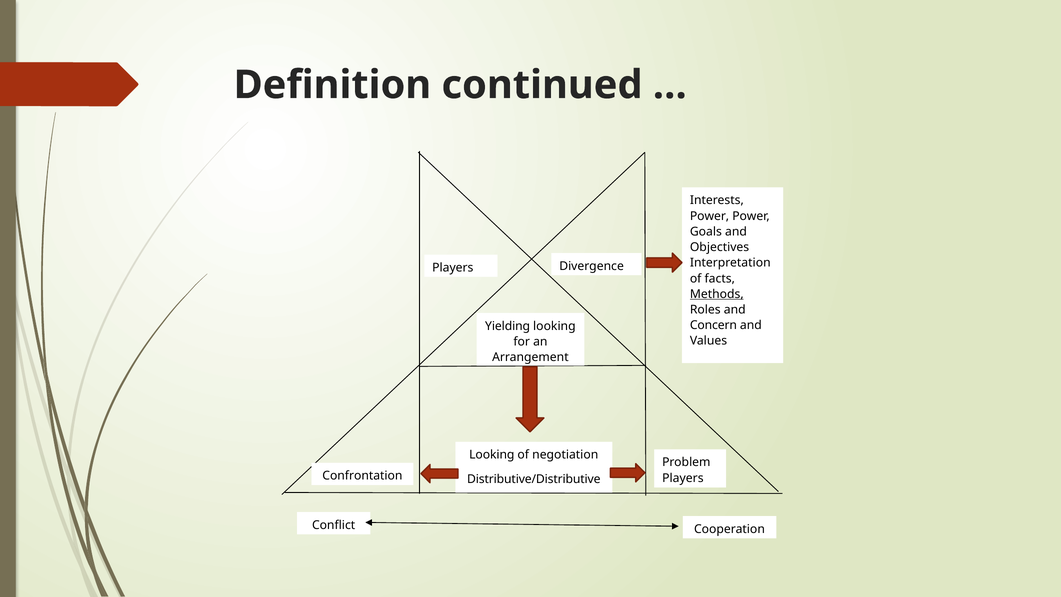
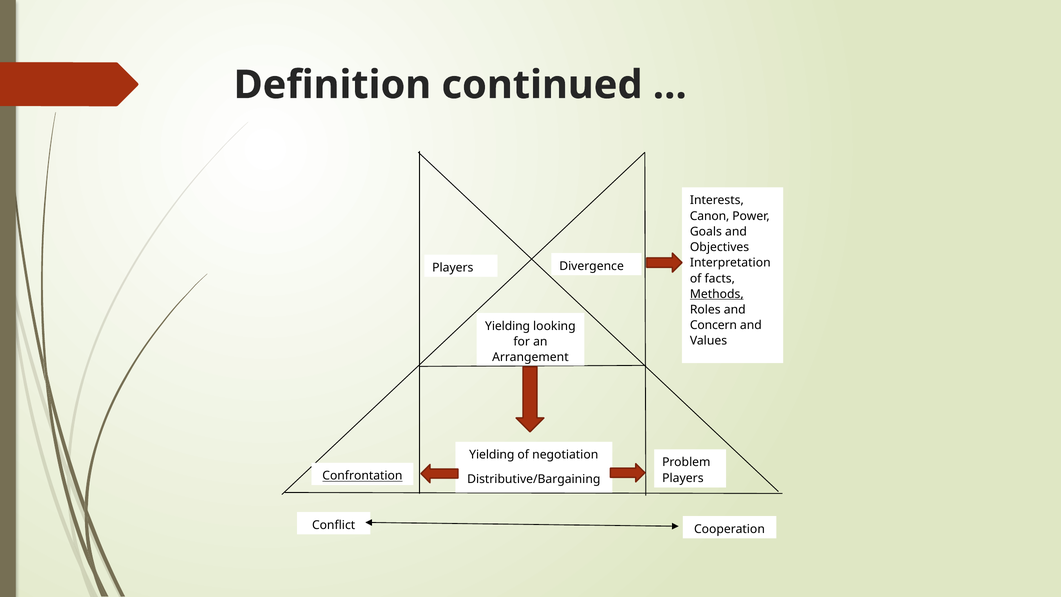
Power: Power -> Canon (710, 216)
Looking: Looking -> Yielding (492, 455)
Confrontation underline: none -> present (362, 476)
Distributive/Distributive: Distributive/Distributive -> Distributive/Bargaining (534, 479)
